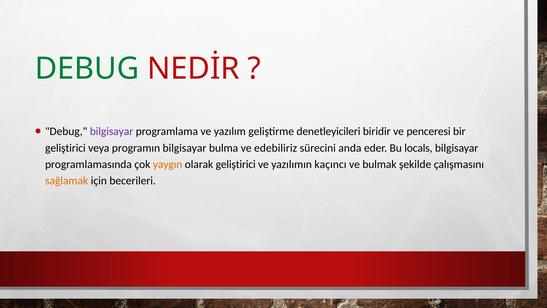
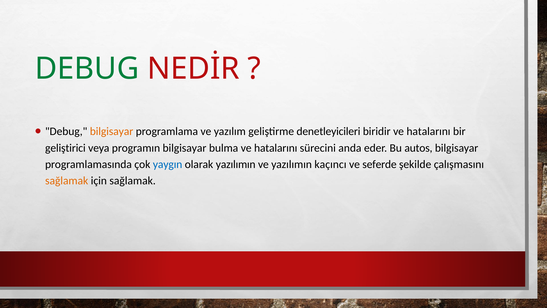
bilgisayar colour: purple -> orange (112, 131)
biridir ve penceresi: penceresi -> hatalarını (428, 131)
bulma ve edebiliriz: edebiliriz -> hatalarını (276, 148)
locals: locals -> autos (418, 148)
yaygın colour: orange -> blue (168, 164)
olarak geliştirici: geliştirici -> yazılımın (236, 164)
bulmak: bulmak -> seferde (380, 164)
için becerileri: becerileri -> sağlamak (133, 181)
